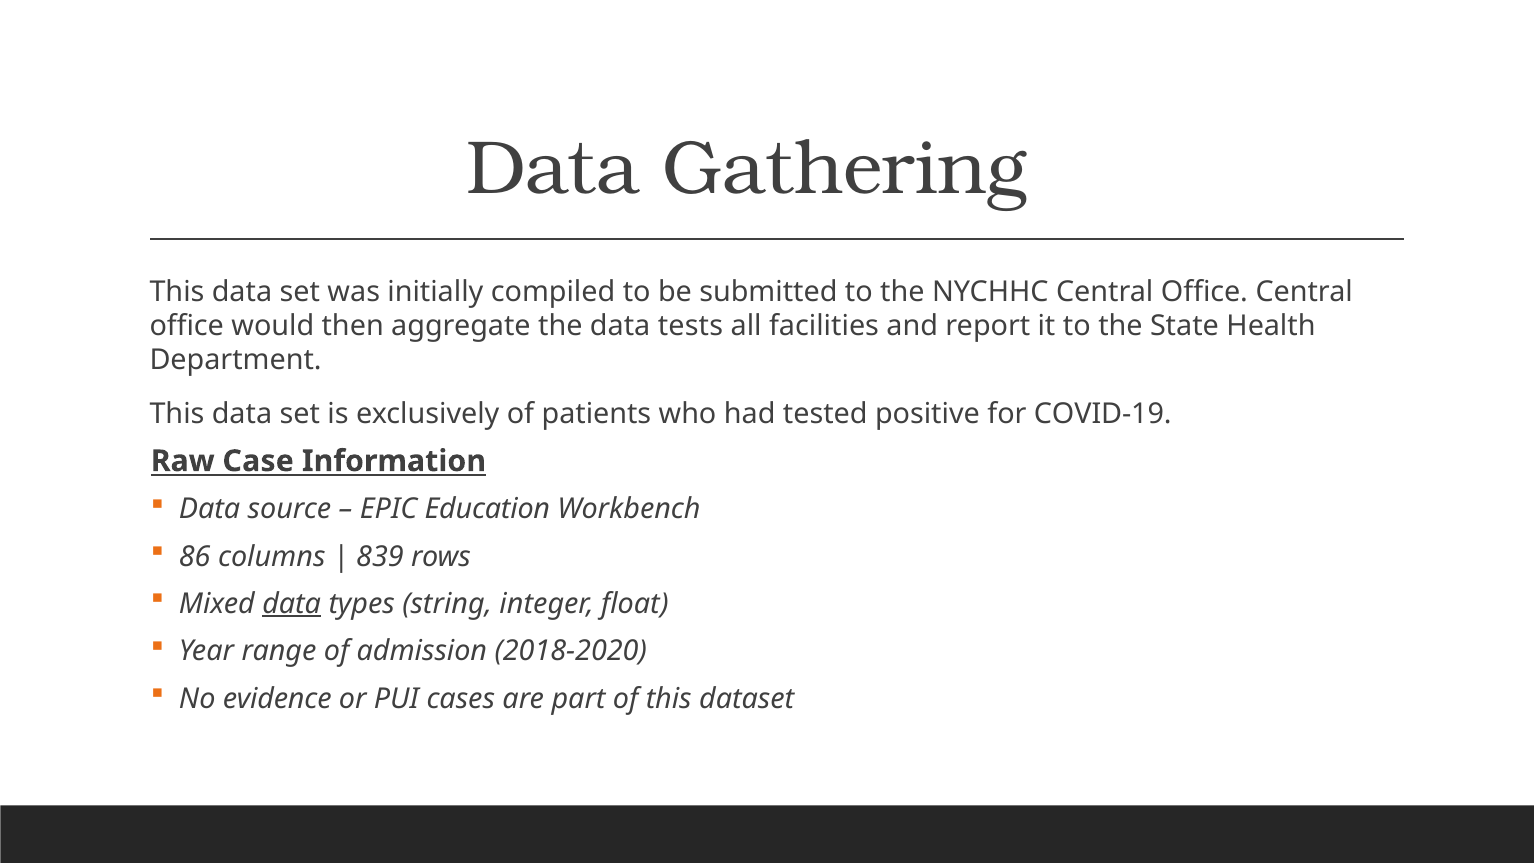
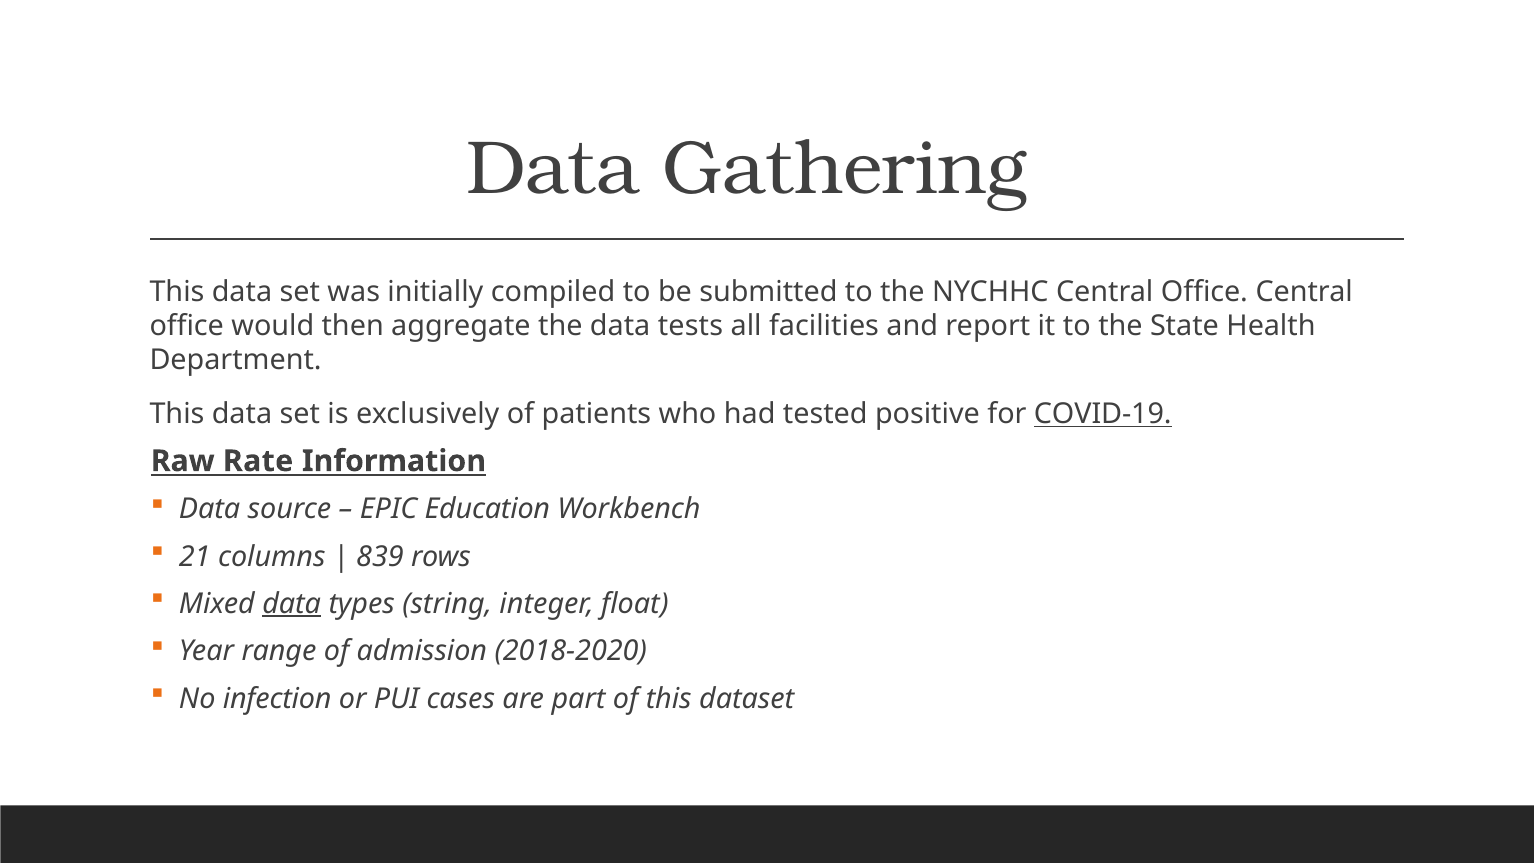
COVID-19 underline: none -> present (1103, 414)
Case: Case -> Rate (258, 461)
86: 86 -> 21 (195, 557)
evidence: evidence -> infection (277, 699)
